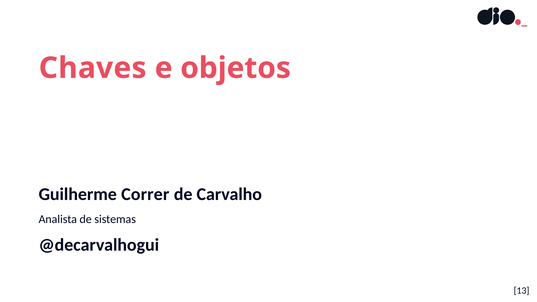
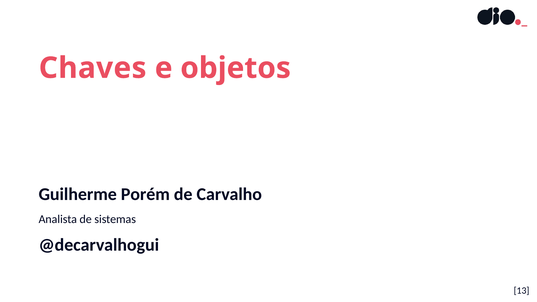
Correr: Correr -> Porém (145, 194)
